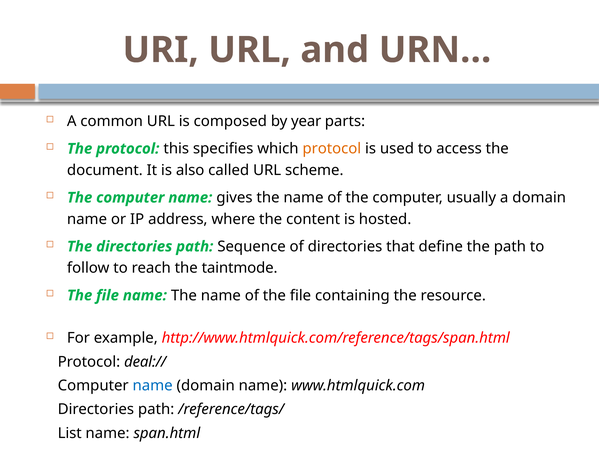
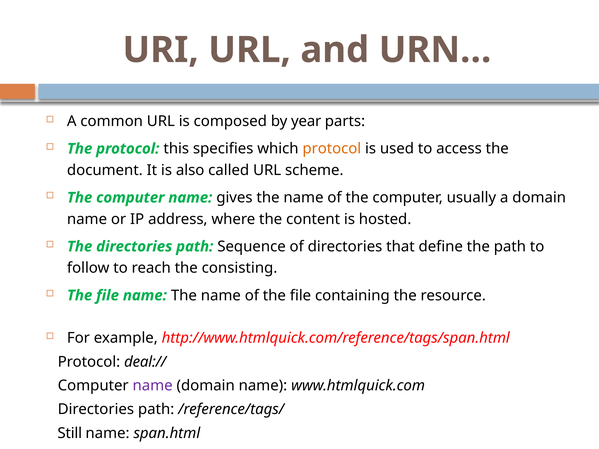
taintmode: taintmode -> consisting (240, 268)
name colour: blue -> purple (153, 386)
List: List -> Still (70, 433)
